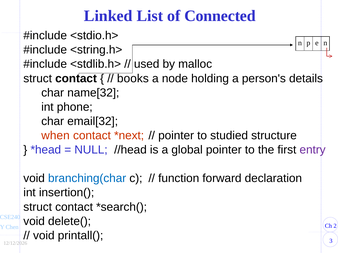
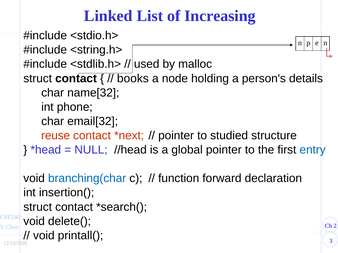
Connected: Connected -> Increasing (220, 16)
when: when -> reuse (56, 136)
entry colour: purple -> blue (313, 150)
